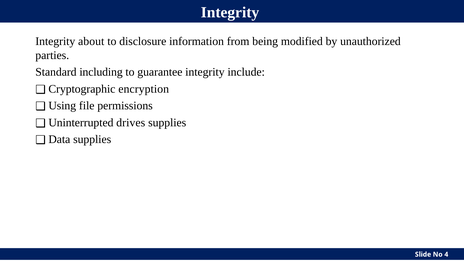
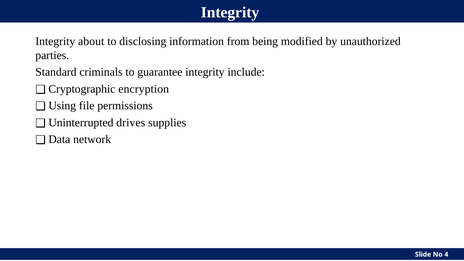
disclosure: disclosure -> disclosing (143, 41)
including: including -> criminals (101, 72)
supplies: supplies -> network (92, 139)
